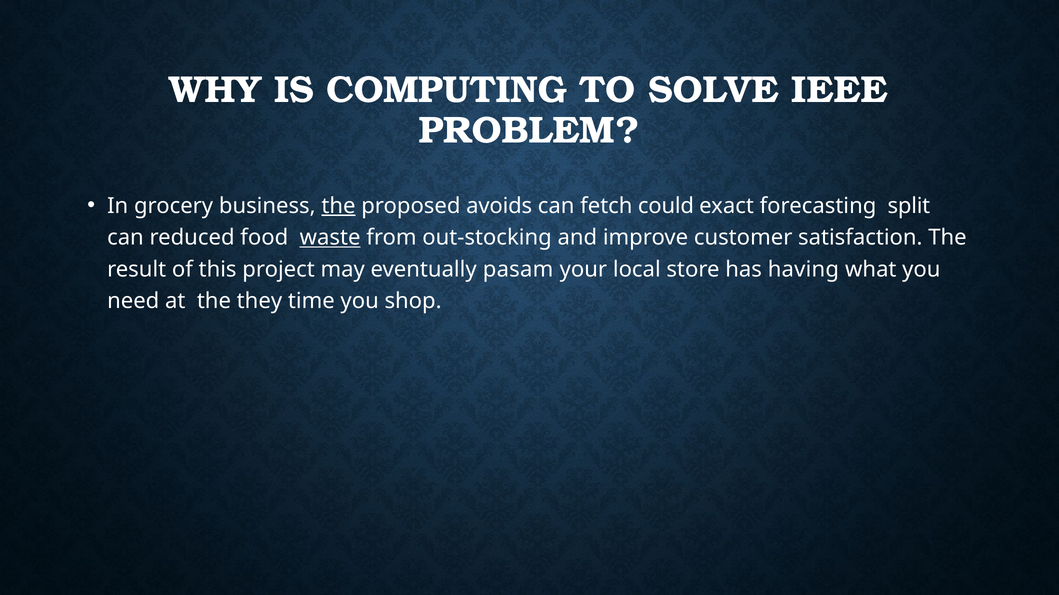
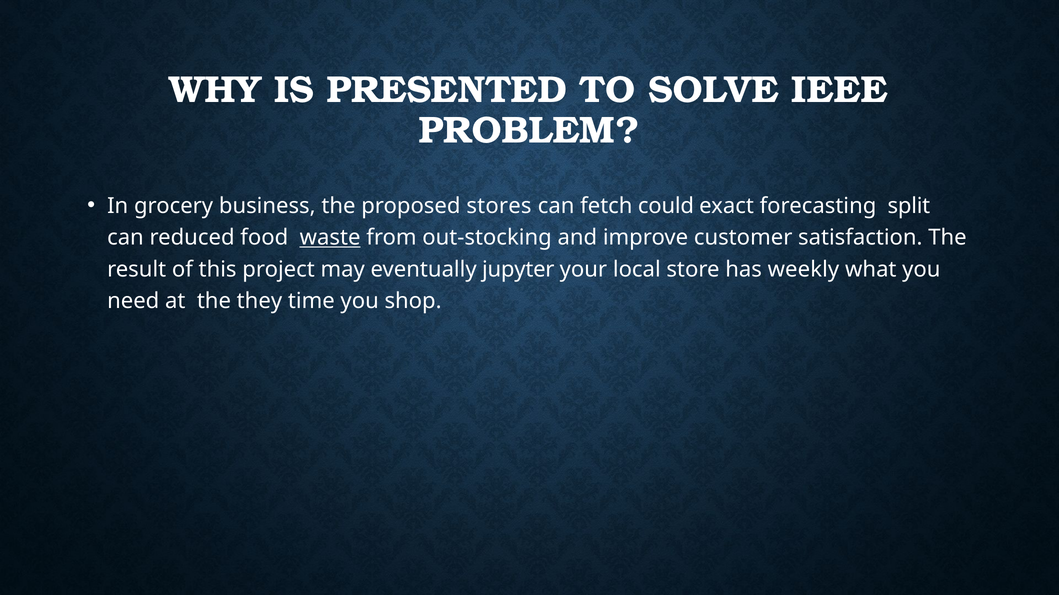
COMPUTING: COMPUTING -> PRESENTED (447, 90)
the underline: present -> none (338, 206)
avoids: avoids -> stores (499, 206)
pasam: pasam -> jupyter (518, 270)
having: having -> weekly (803, 270)
